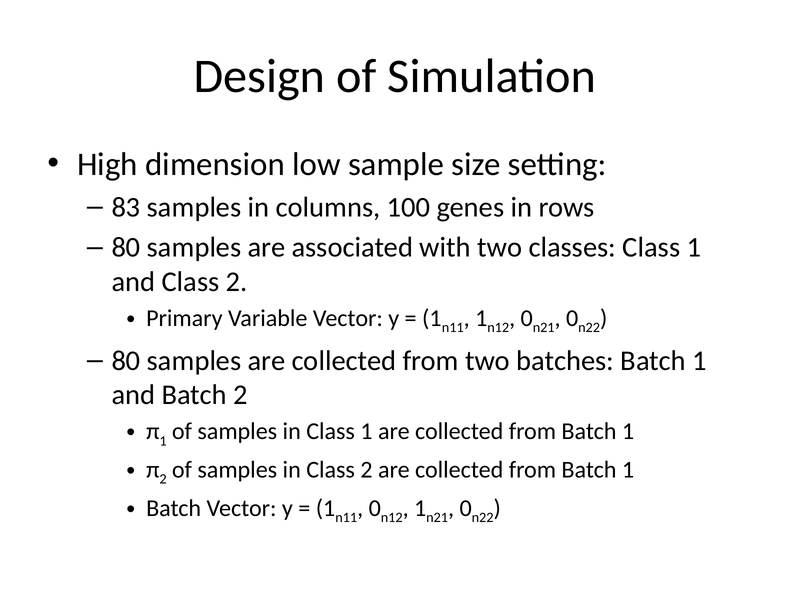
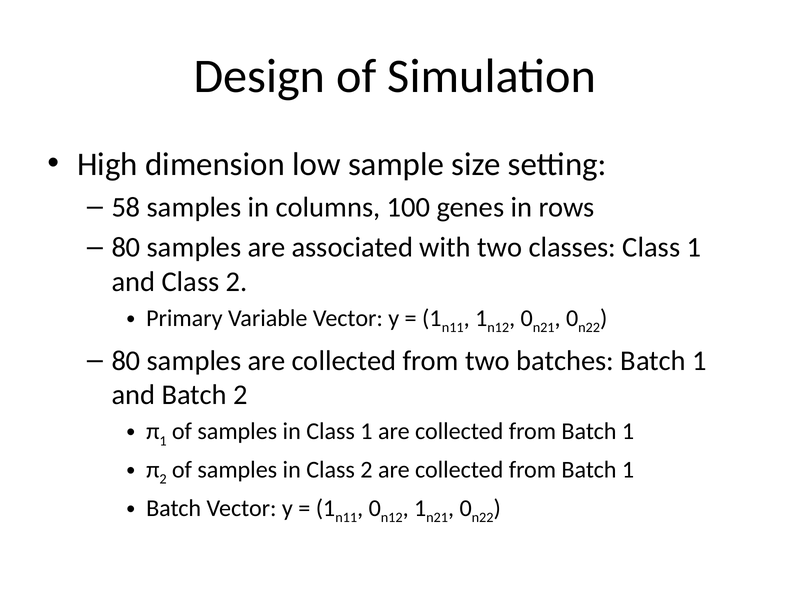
83: 83 -> 58 (126, 207)
